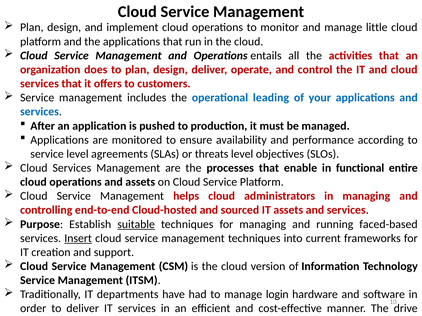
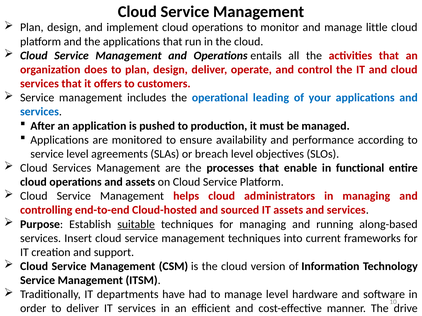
threats: threats -> breach (212, 154)
faced-based: faced-based -> along-based (388, 225)
Insert underline: present -> none (78, 239)
manage login: login -> level (277, 295)
